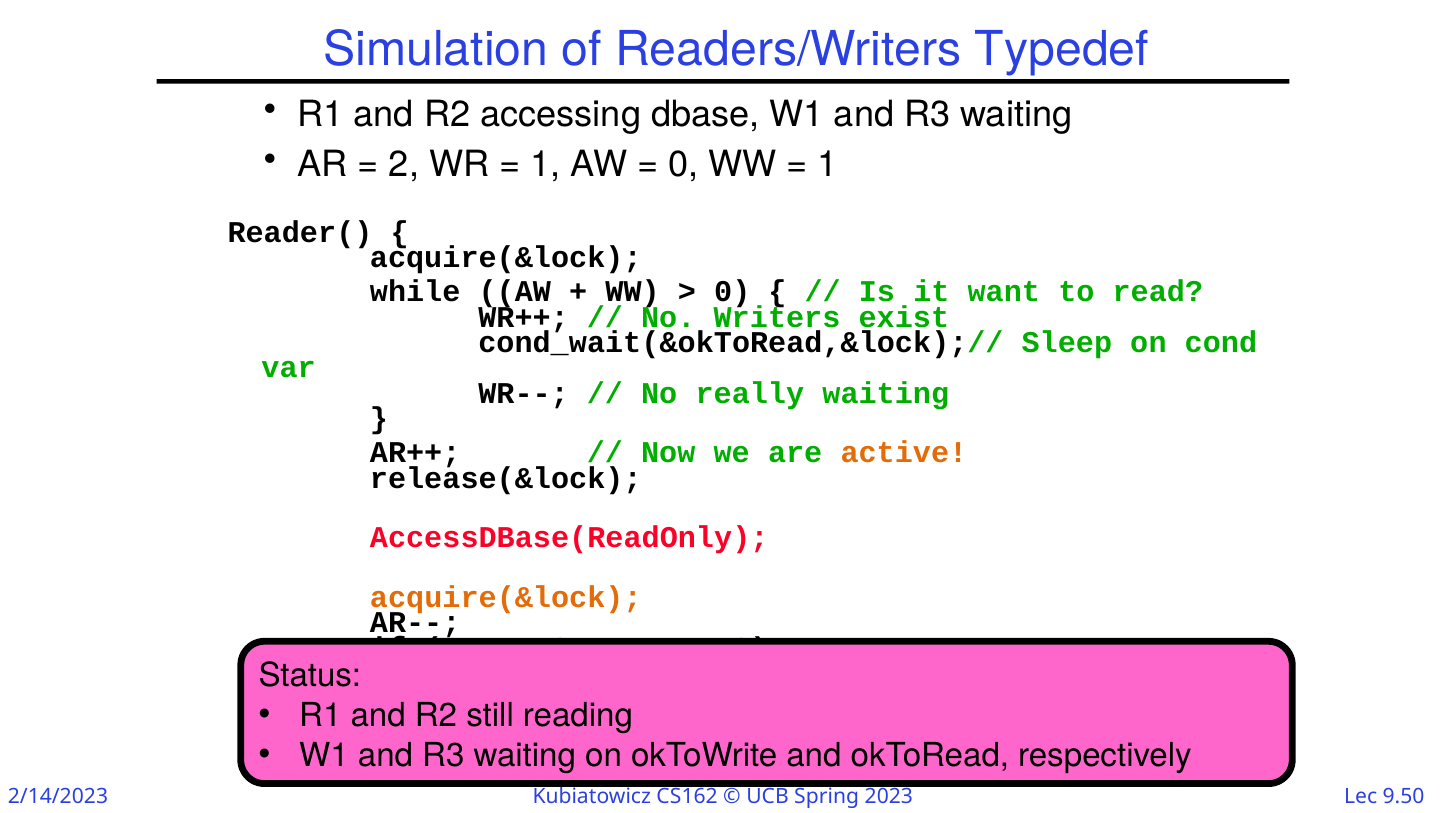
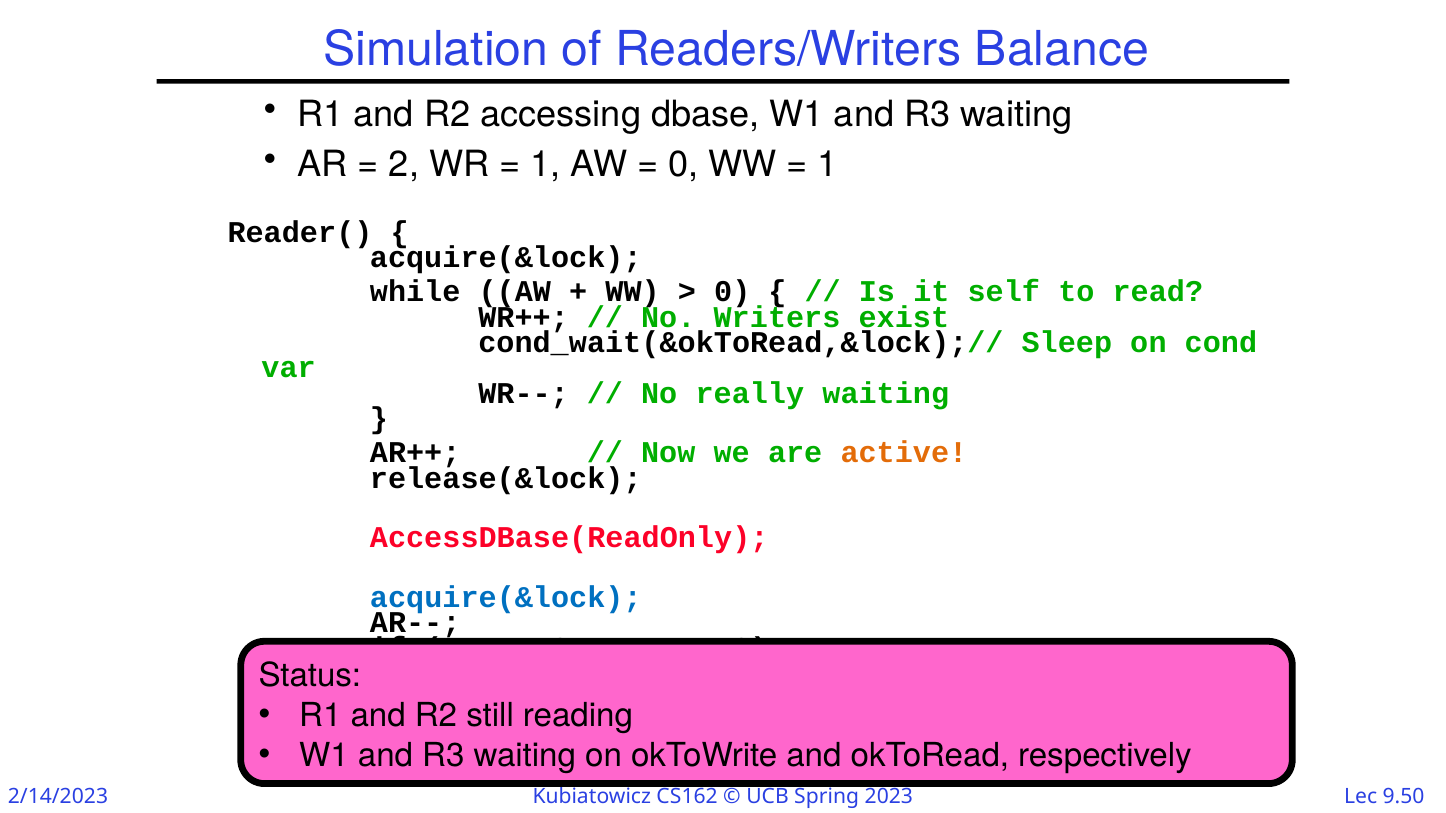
Typedef: Typedef -> Balance (1062, 49)
want: want -> self (1004, 292)
acquire(&lock colour: orange -> blue (506, 598)
